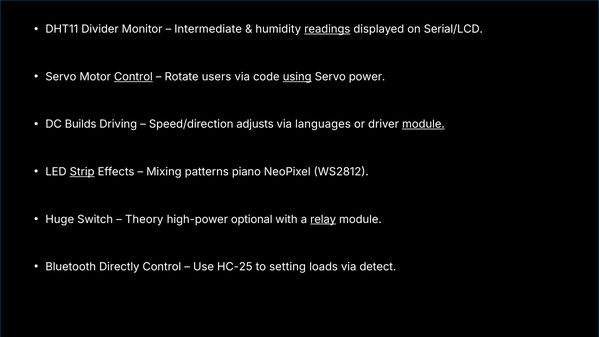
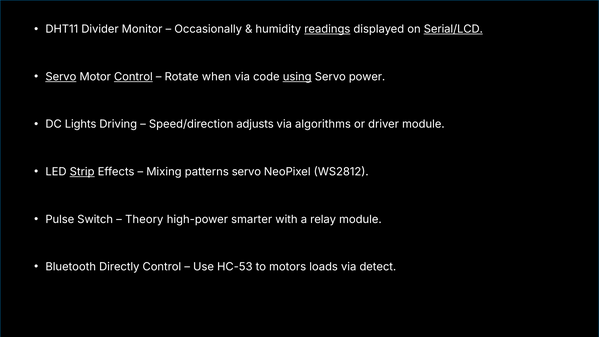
Intermediate: Intermediate -> Occasionally (208, 29)
Serial/LCD underline: none -> present (453, 29)
Servo underline: none -> present (61, 77)
users: users -> when (217, 77)
Builds: Builds -> Lights (81, 124)
languages: languages -> algorithms (323, 124)
module underline: present -> none (423, 124)
patterns piano: piano -> servo (246, 172)
Huge: Huge -> Pulse (60, 219)
optional: optional -> smarter (252, 219)
relay underline: present -> none (323, 219)
HC-25: HC-25 -> HC-53 (235, 267)
setting: setting -> motors (288, 267)
